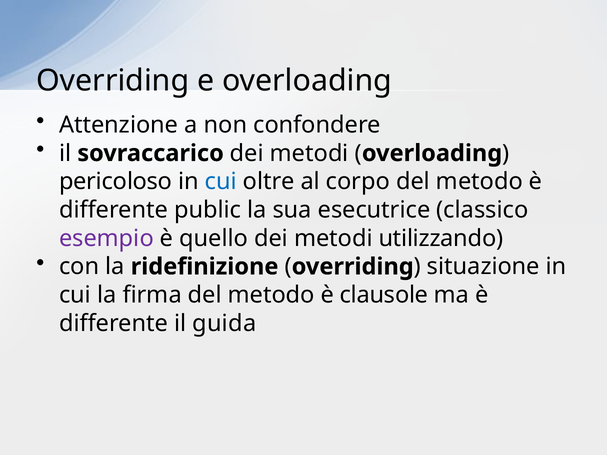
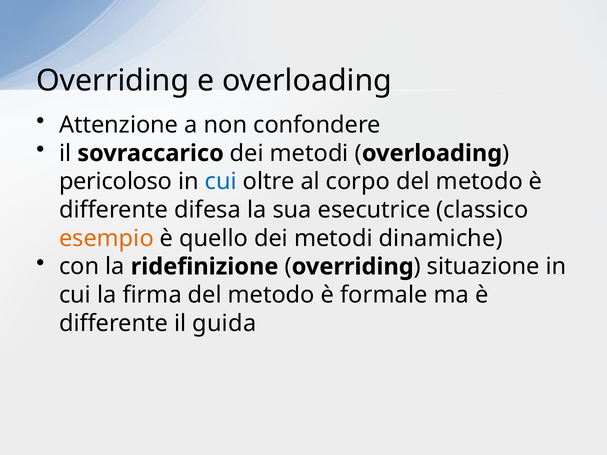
public: public -> difesa (208, 210)
esempio colour: purple -> orange (106, 238)
utilizzando: utilizzando -> dinamiche (441, 238)
clausole: clausole -> formale (384, 295)
